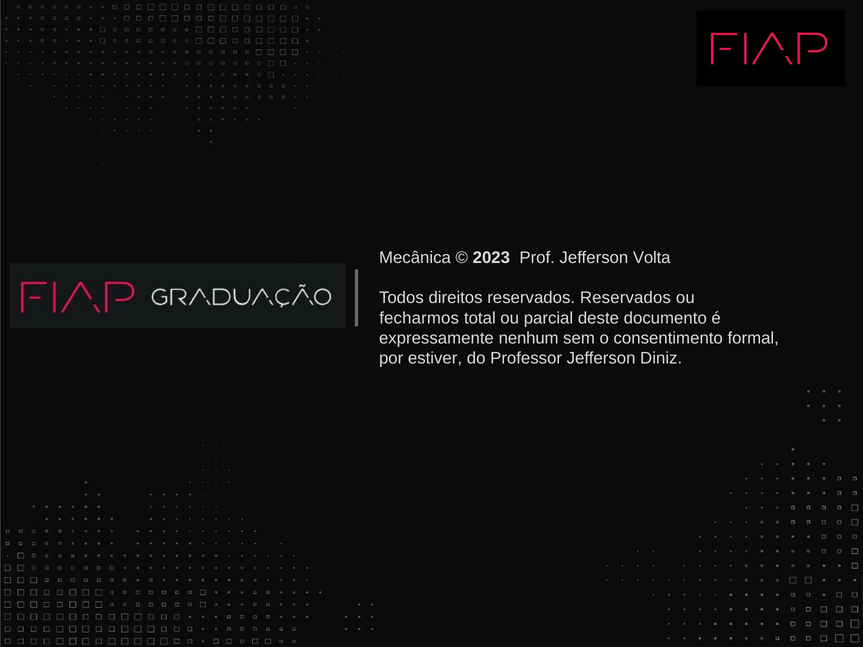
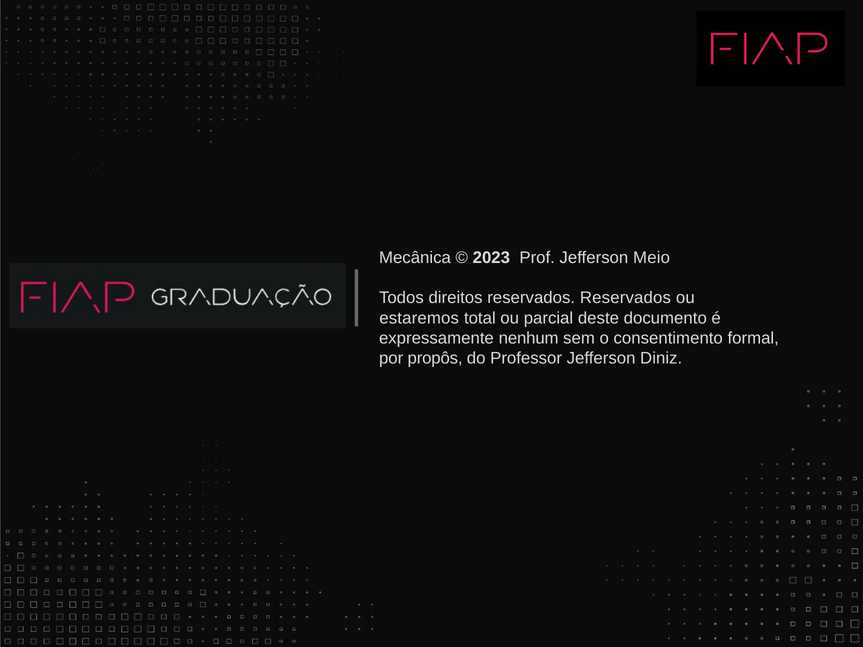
Volta: Volta -> Meio (652, 258)
fecharmos: fecharmos -> estaremos (419, 318)
estiver: estiver -> propôs (435, 358)
